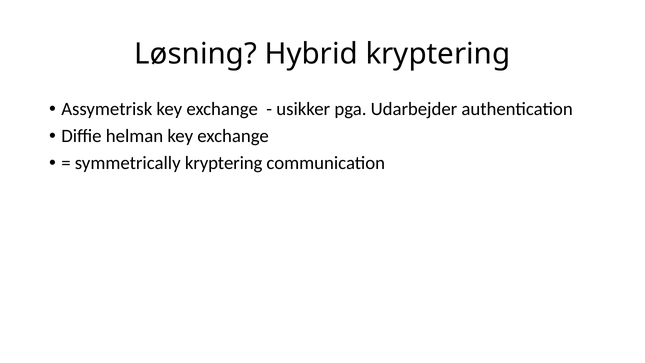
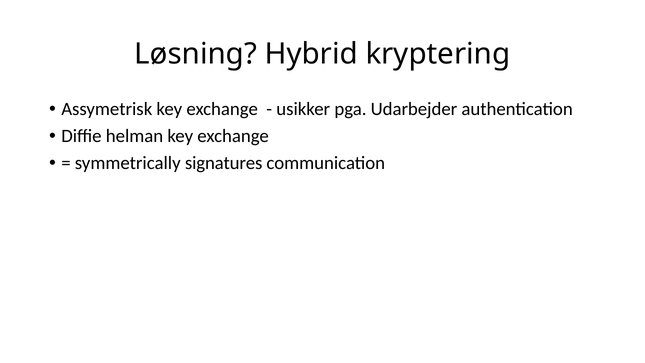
symmetrically kryptering: kryptering -> signatures (224, 163)
